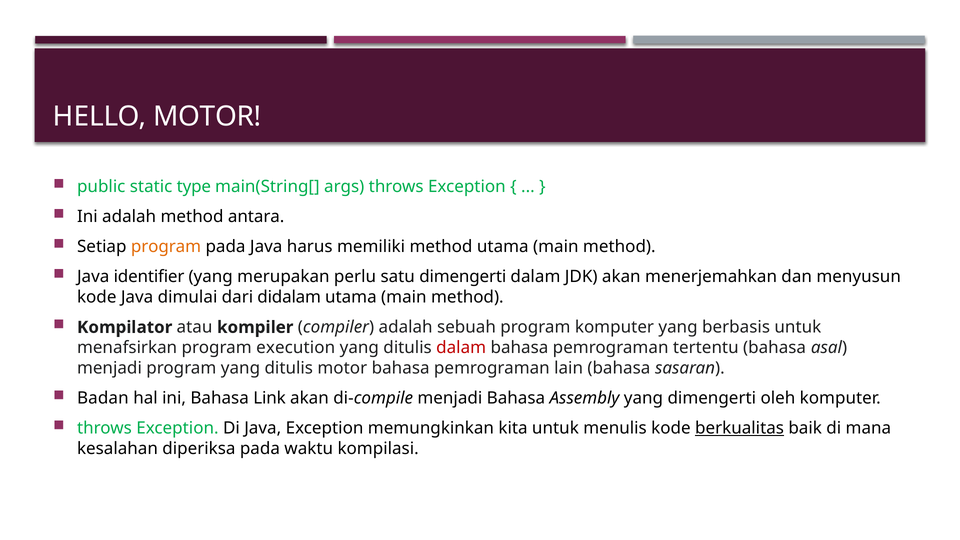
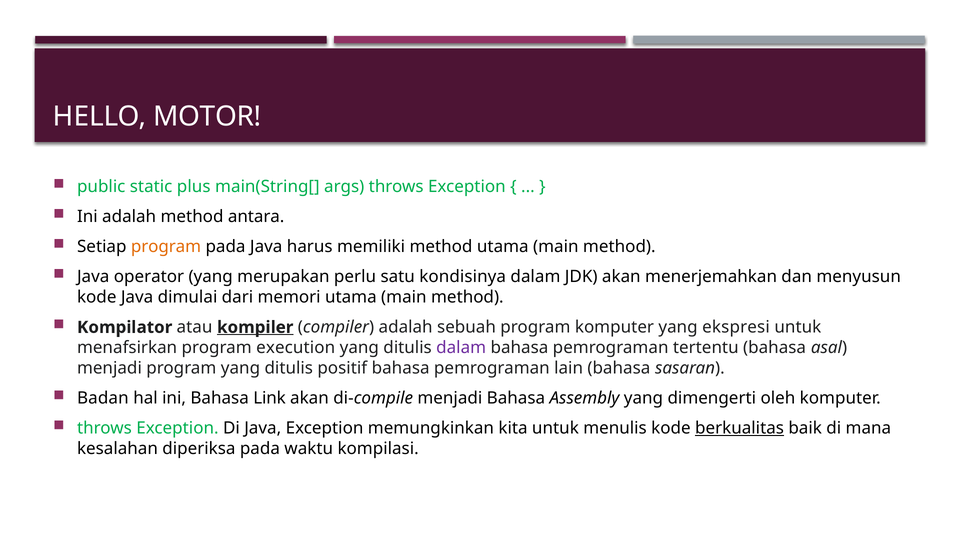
type: type -> plus (194, 187)
identifier: identifier -> operator (149, 277)
satu dimengerti: dimengerti -> kondisinya (463, 277)
didalam: didalam -> memori (289, 297)
kompiler underline: none -> present (255, 327)
berbasis: berbasis -> ekspresi (736, 327)
dalam colour: red -> purple (461, 348)
ditulis motor: motor -> positif (342, 368)
